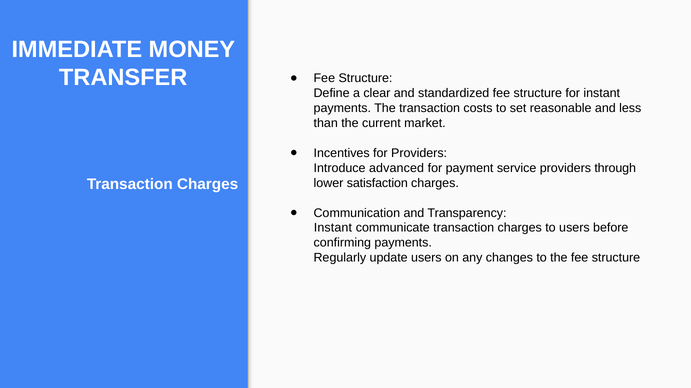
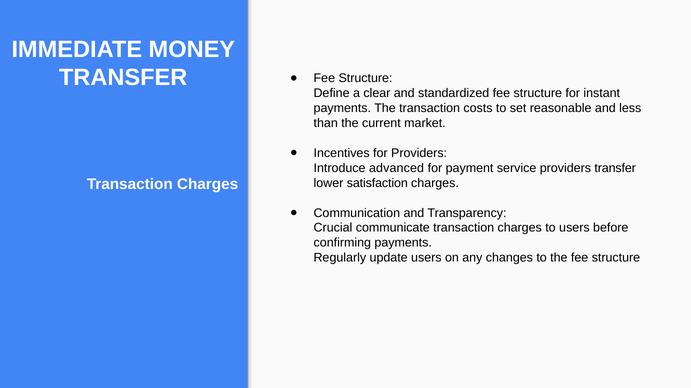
providers through: through -> transfer (615, 168)
Instant: Instant -> Crucial (333, 228)
